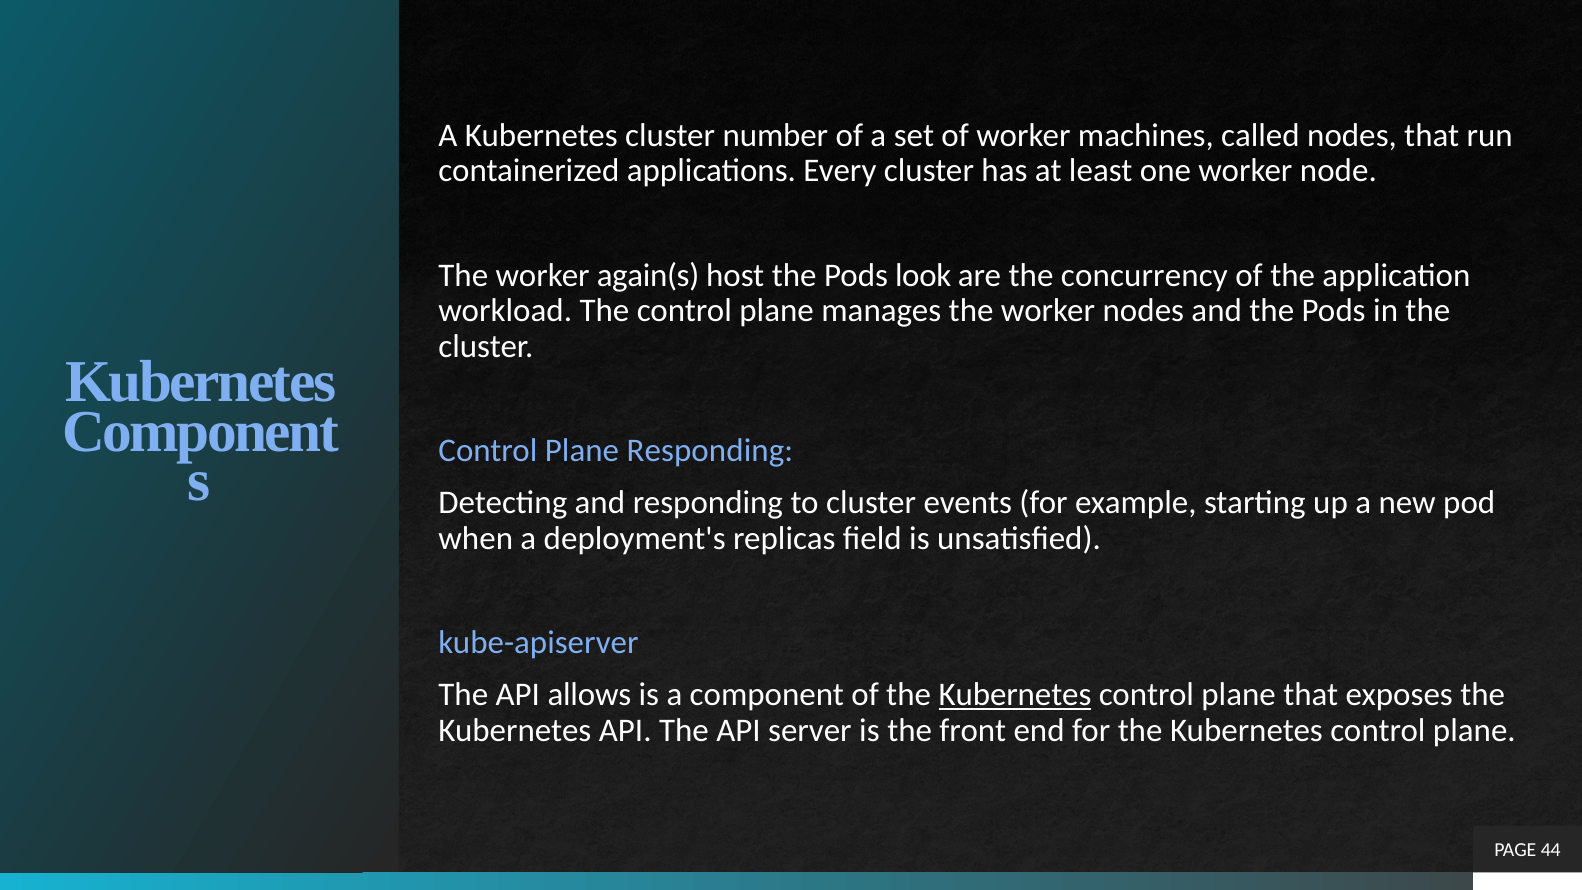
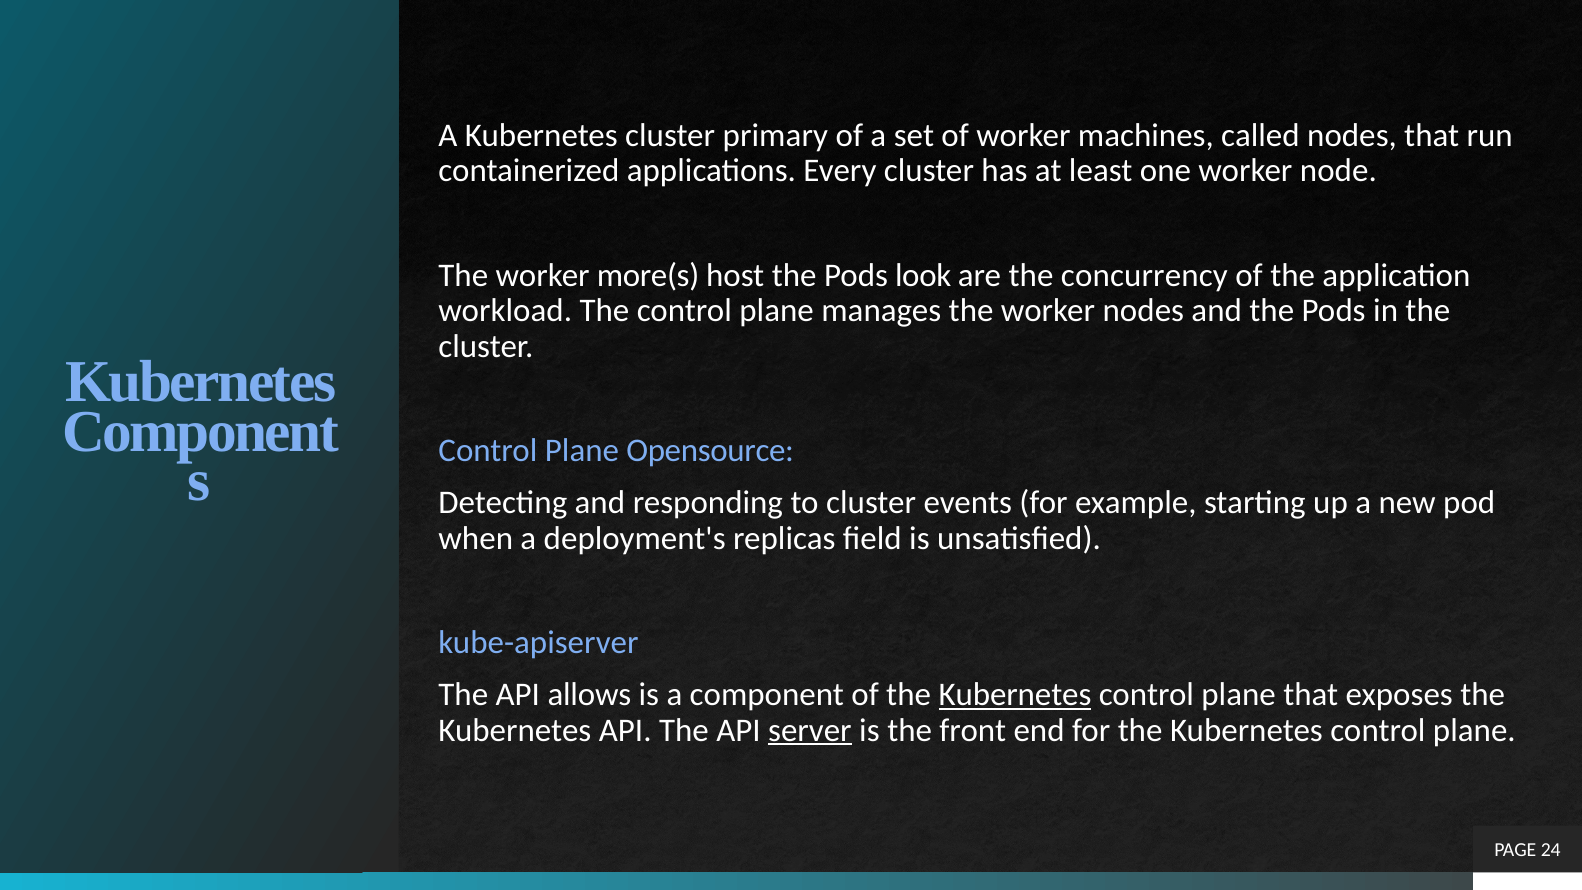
number: number -> primary (775, 135)
again(s: again(s -> more(s (648, 275)
Plane Responding: Responding -> Opensource (710, 451)
server underline: none -> present (810, 730)
44: 44 -> 24 (1551, 850)
